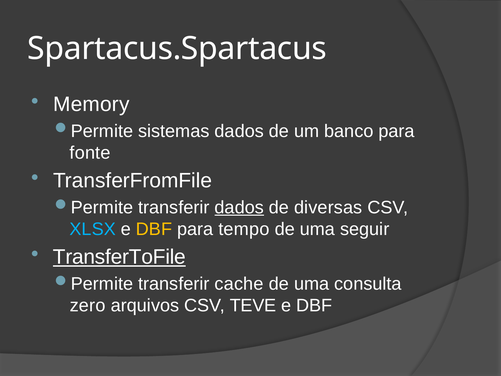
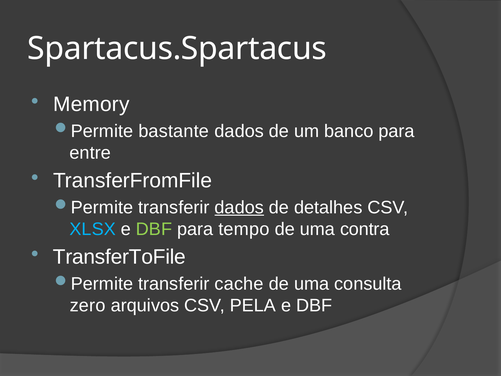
sistemas: sistemas -> bastante (174, 131)
fonte: fonte -> entre (90, 153)
diversas: diversas -> detalhes (328, 207)
DBF colour: yellow -> light green (154, 229)
seguir: seguir -> contra (365, 229)
TransferToFile underline: present -> none (119, 257)
TEVE: TEVE -> PELA (253, 305)
